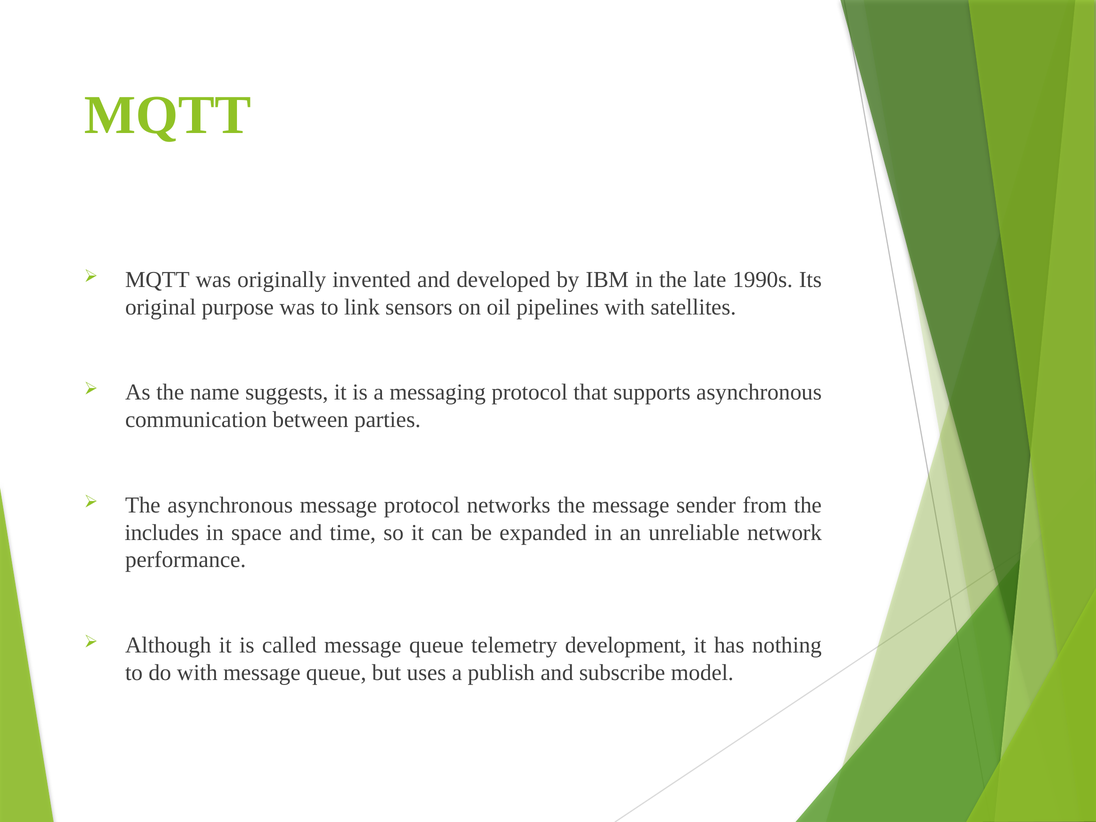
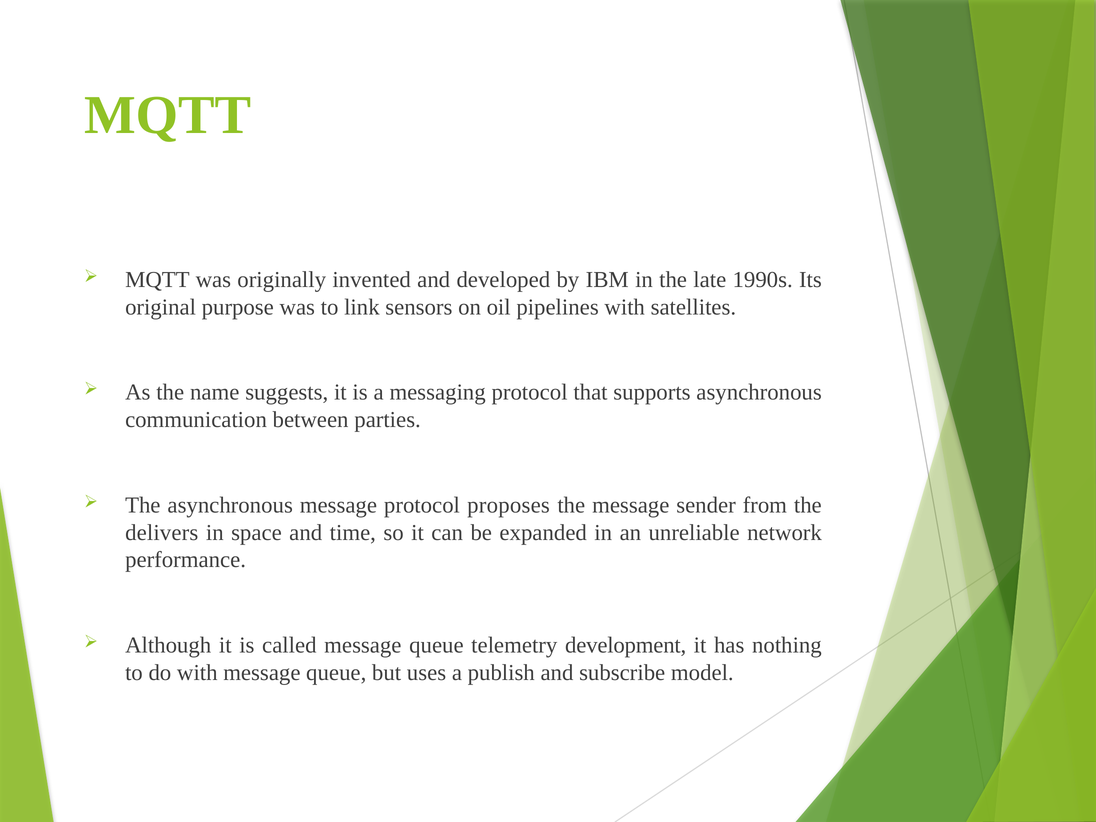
networks: networks -> proposes (509, 505)
includes: includes -> delivers (162, 532)
